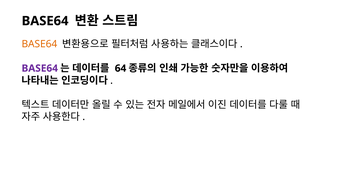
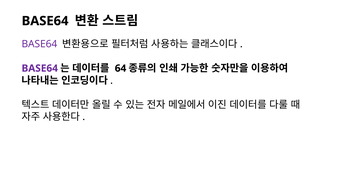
BASE64 colour: orange -> purple (39, 44)
